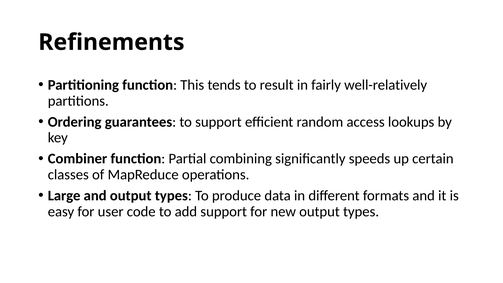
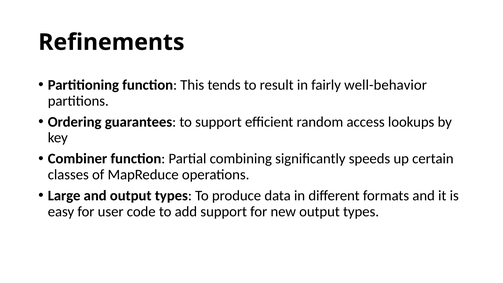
well-relatively: well-relatively -> well-behavior (386, 85)
